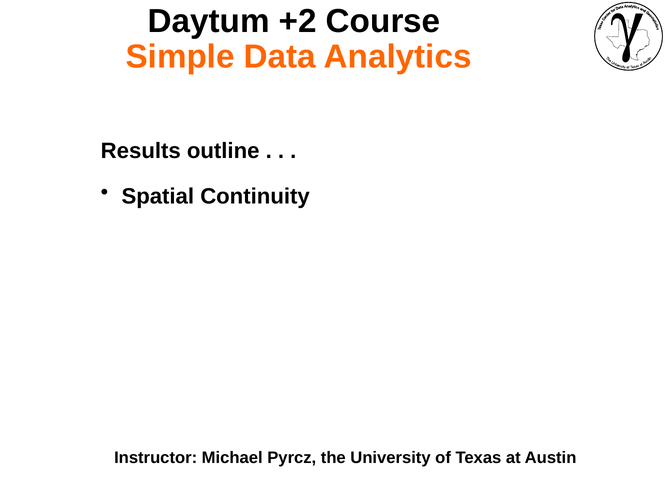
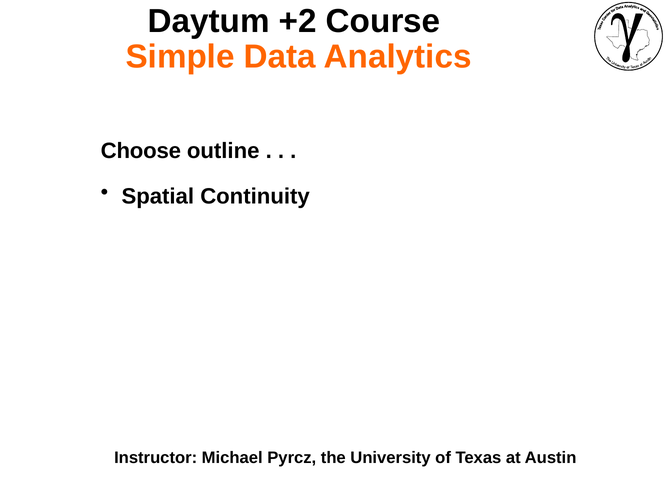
Results: Results -> Choose (141, 151)
